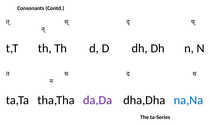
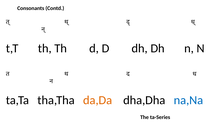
da,Da colour: purple -> orange (98, 101)
